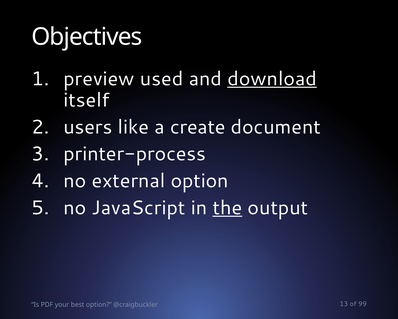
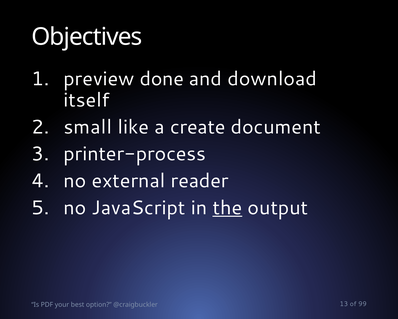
used: used -> done (162, 79)
download underline: present -> none (272, 79)
users: users -> small (88, 127)
external option: option -> reader (200, 181)
